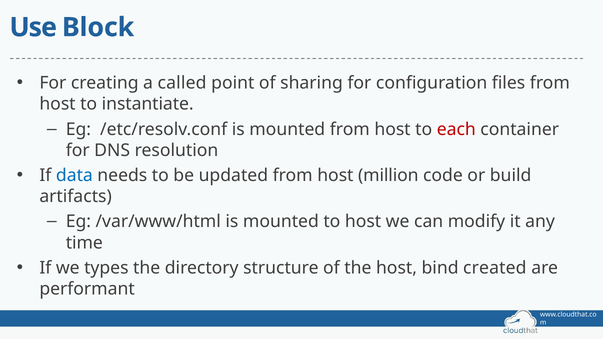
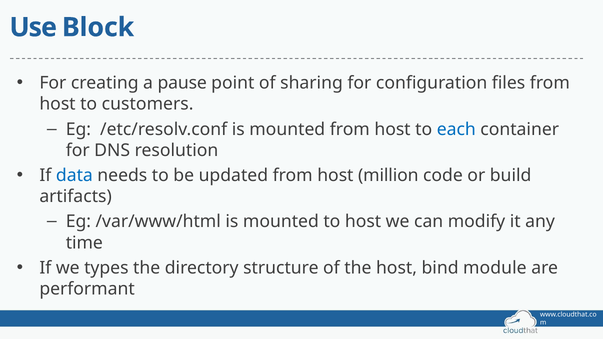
called: called -> pause (182, 83)
instantiate: instantiate -> customers (148, 104)
each colour: red -> blue (456, 129)
created: created -> module (495, 268)
